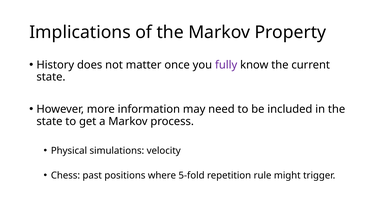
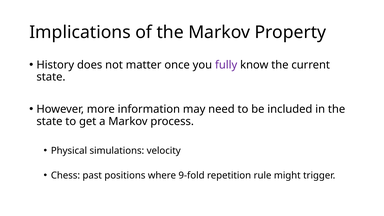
5-fold: 5-fold -> 9-fold (192, 175)
